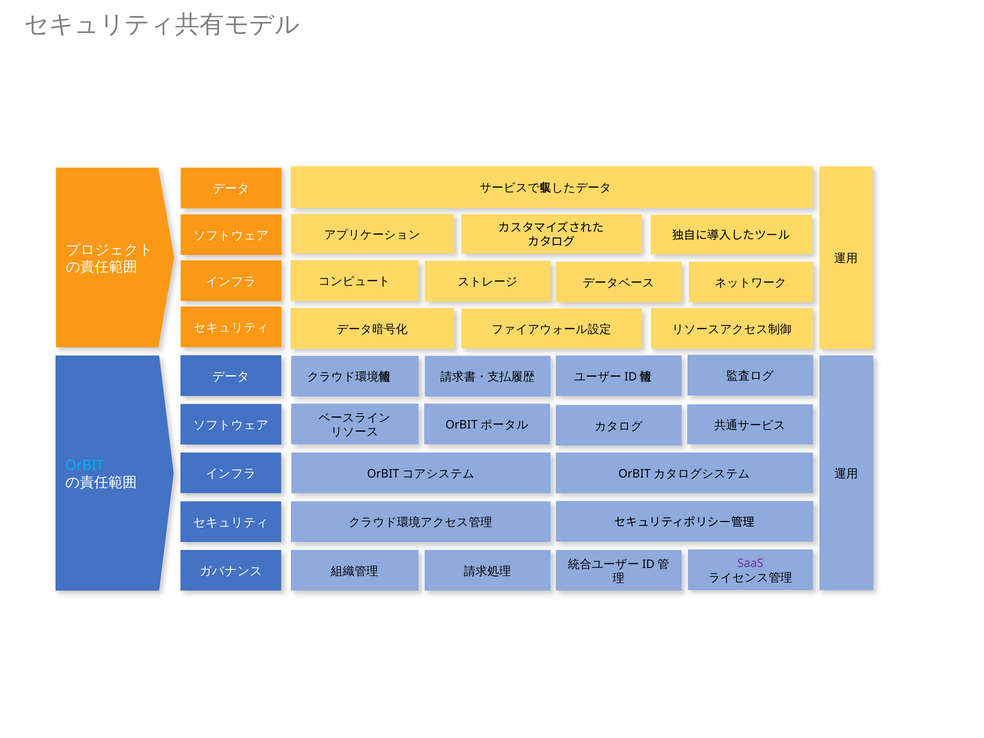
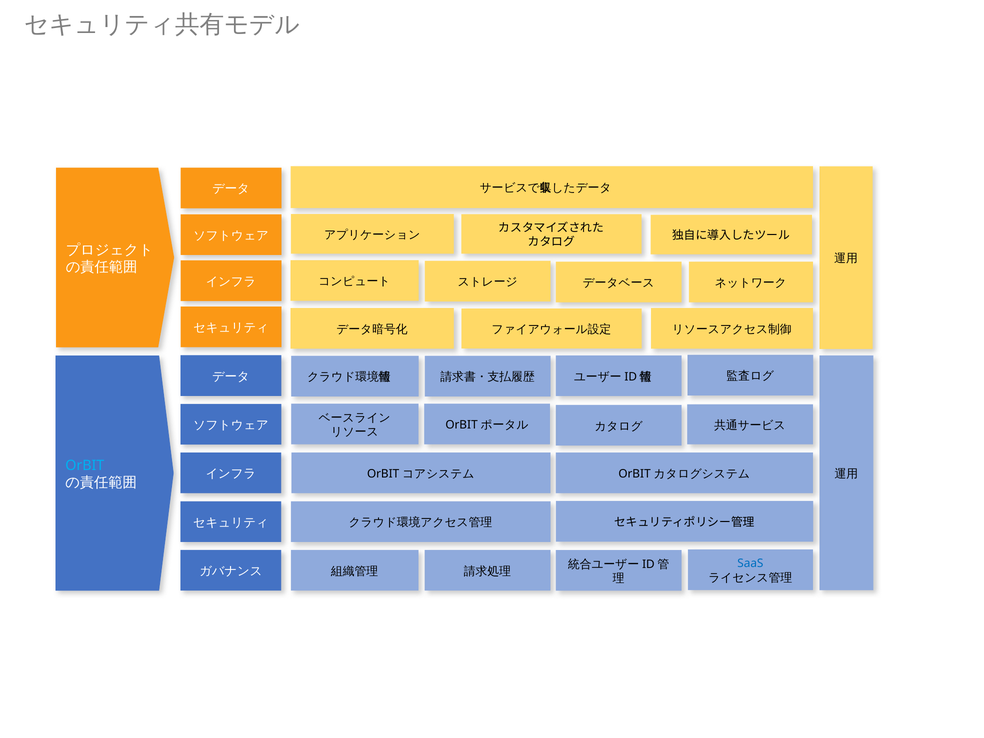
SaaS colour: purple -> blue (750, 564)
